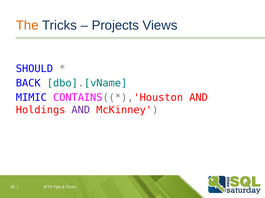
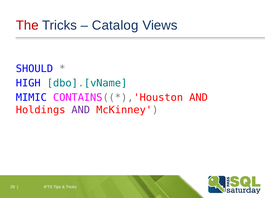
The colour: orange -> red (27, 25)
Projects: Projects -> Catalog (115, 25)
BACK: BACK -> HIGH (28, 83)
